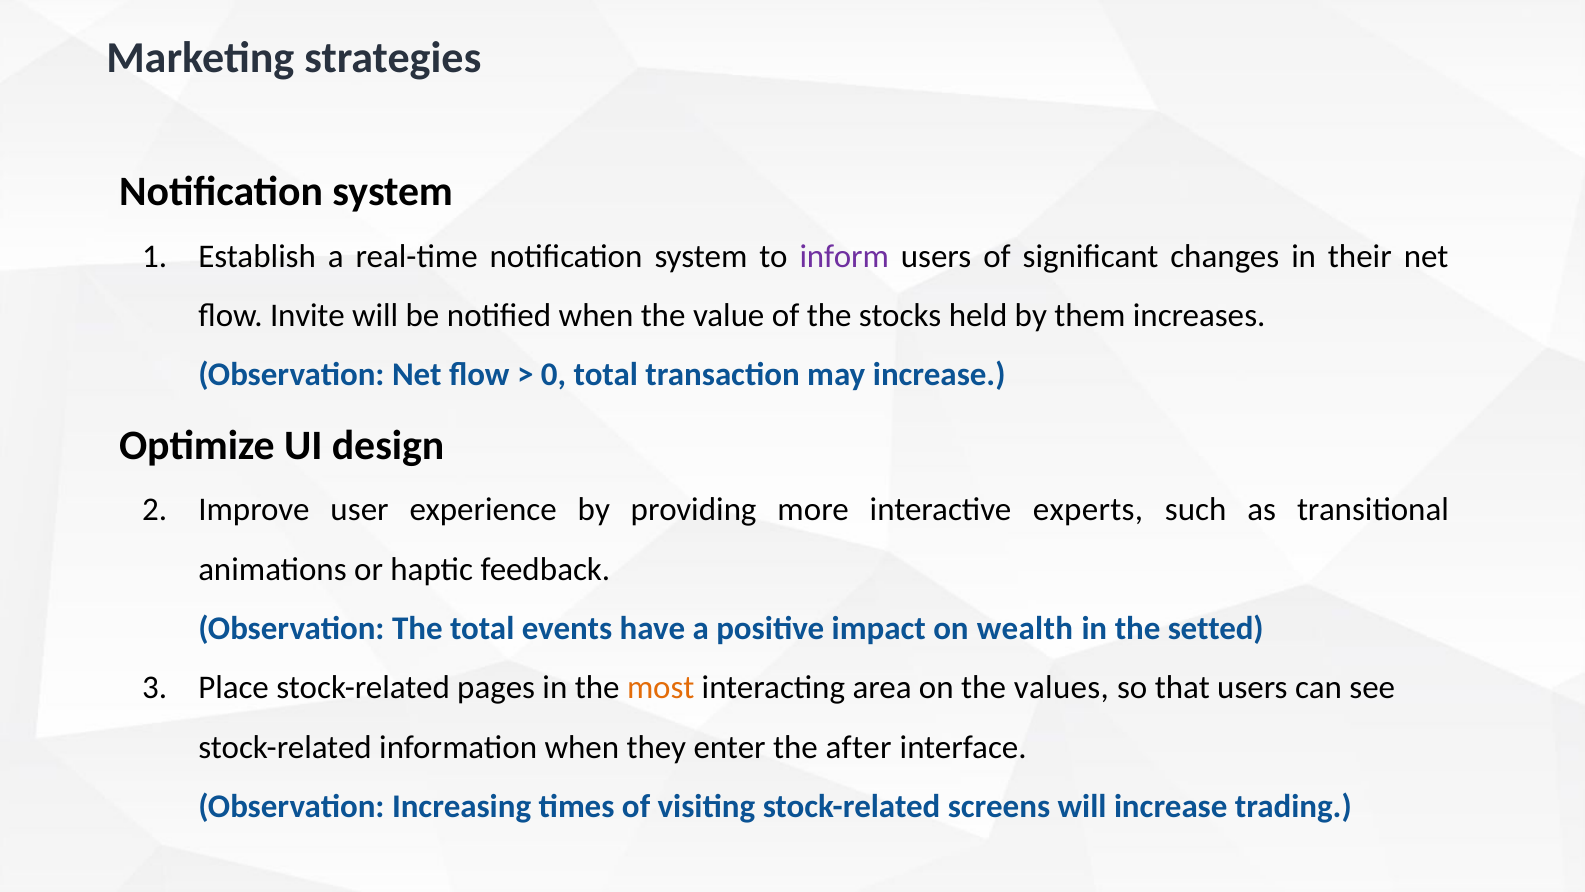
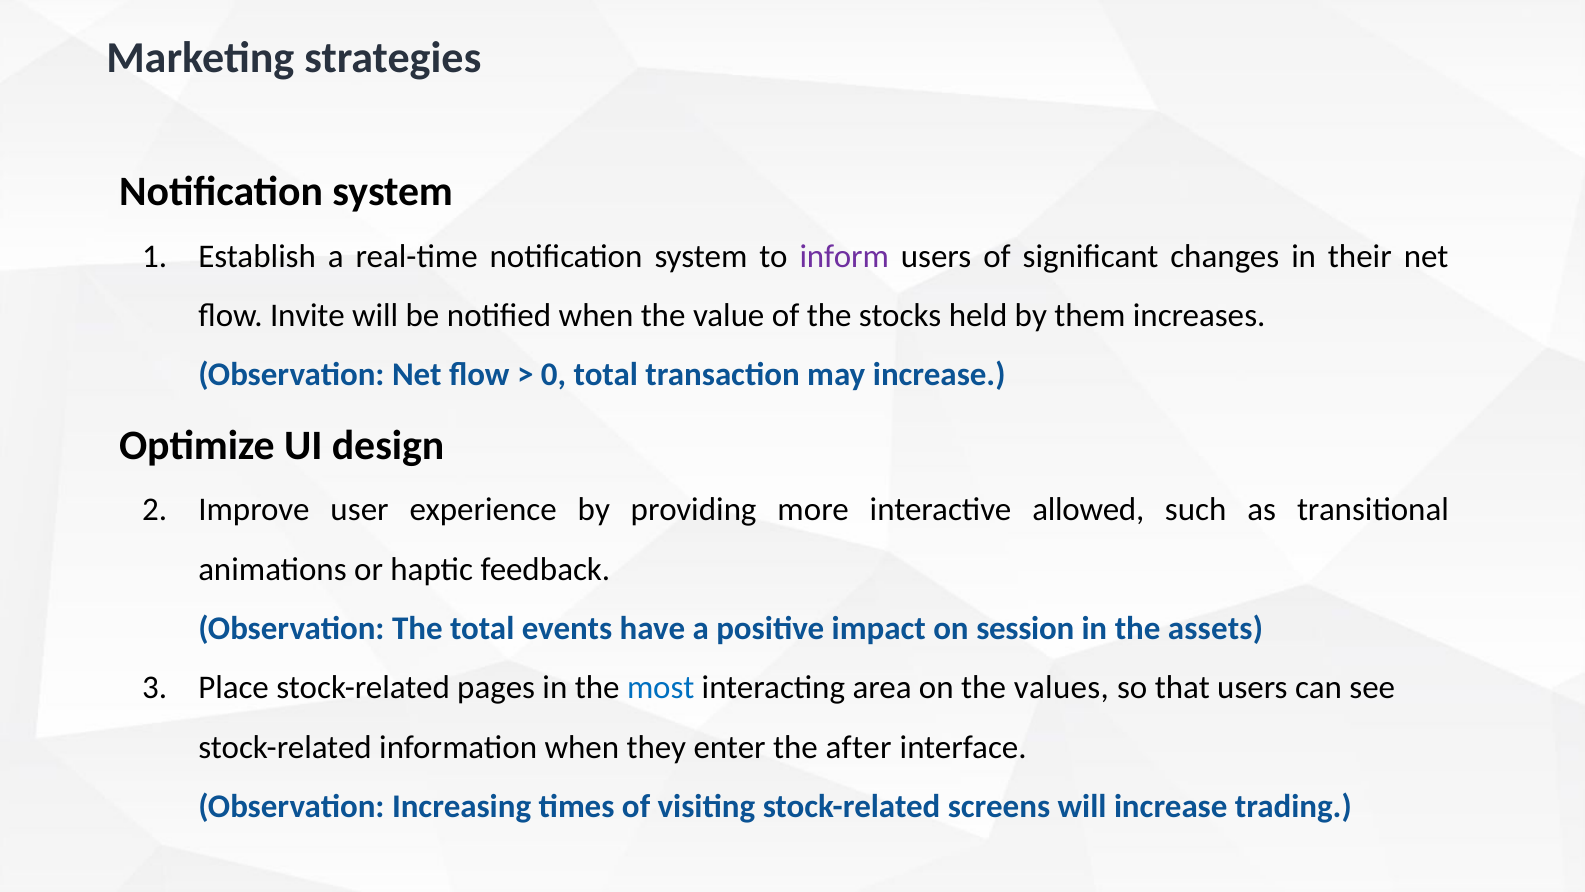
experts: experts -> allowed (1088, 510)
wealth: wealth -> session (1025, 628)
setted: setted -> assets (1215, 628)
most colour: orange -> blue (661, 688)
